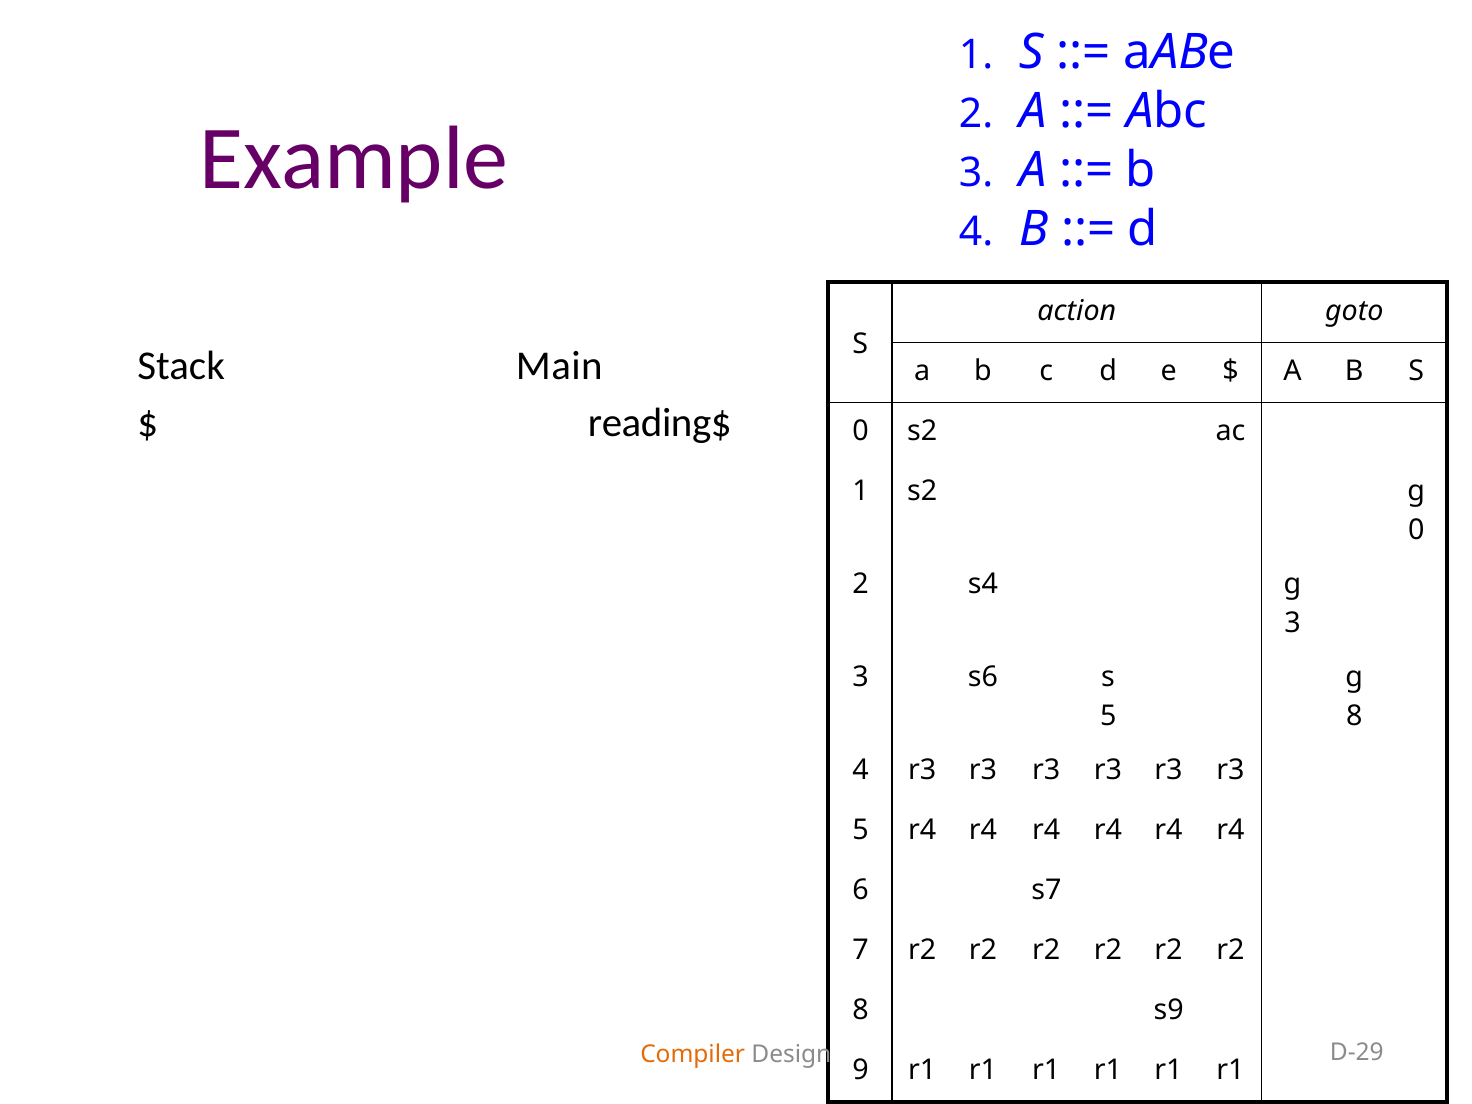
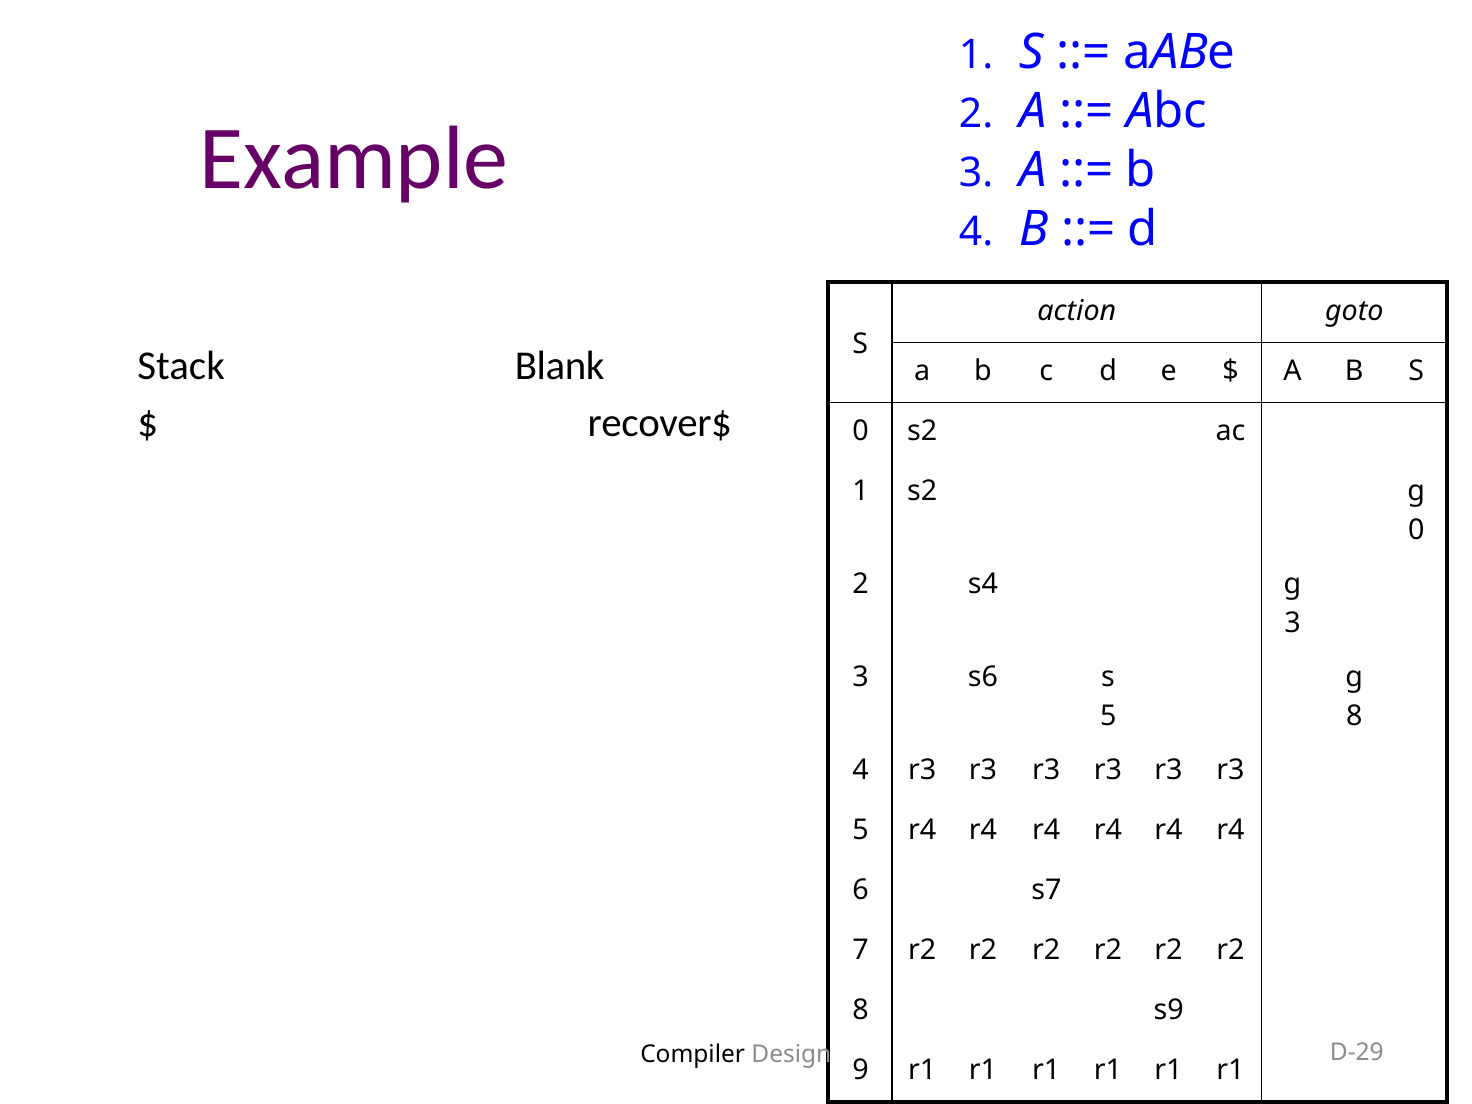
Main: Main -> Blank (560, 366)
reading$: reading$ -> recover$ (660, 423)
Compiler colour: orange -> black (693, 1054)
